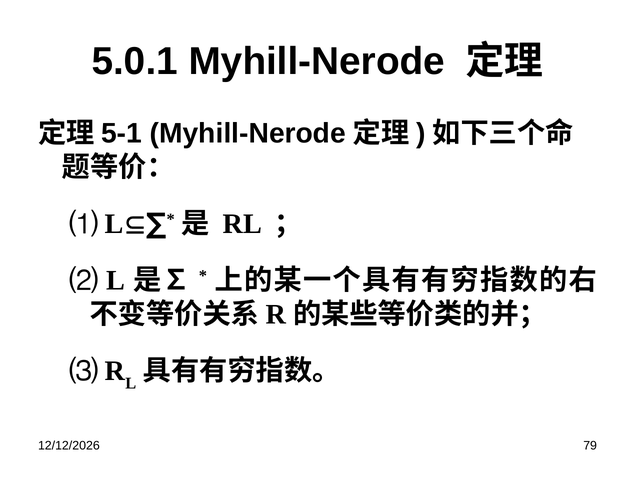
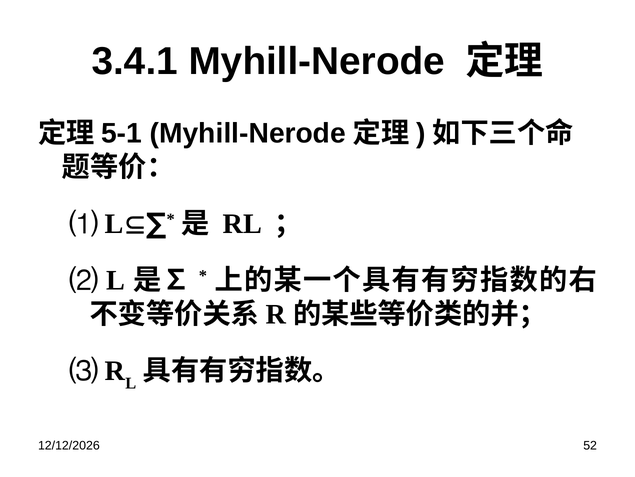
5.0.1: 5.0.1 -> 3.4.1 (135, 61)
79: 79 -> 52 (590, 445)
